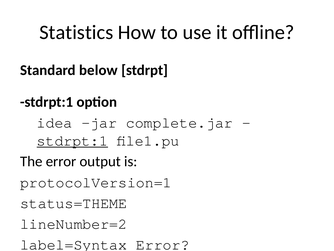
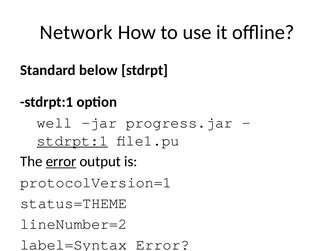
Statistics: Statistics -> Network (76, 32)
idea: idea -> well (55, 123)
complete.jar: complete.jar -> progress.jar (179, 123)
error underline: none -> present (61, 161)
